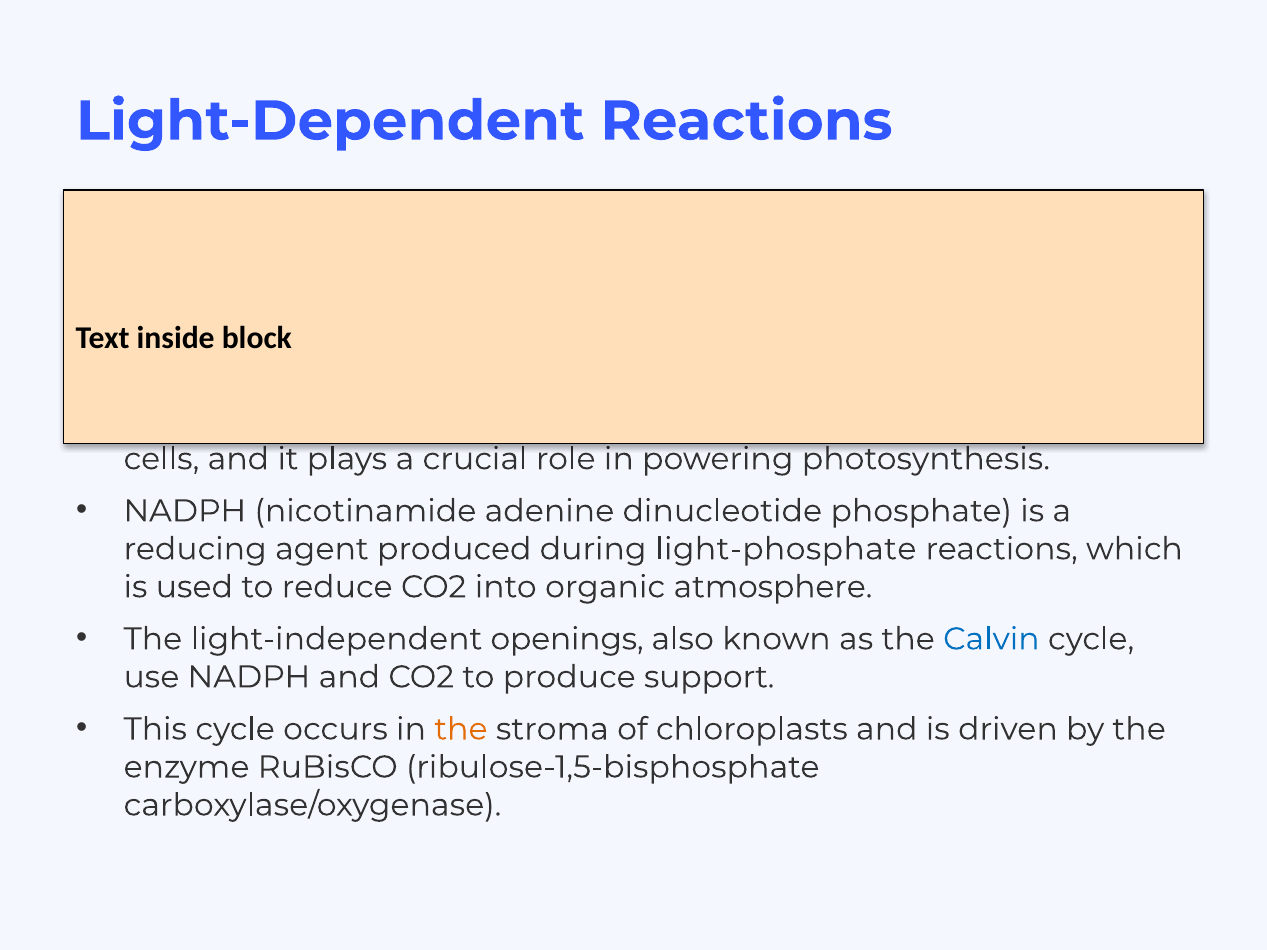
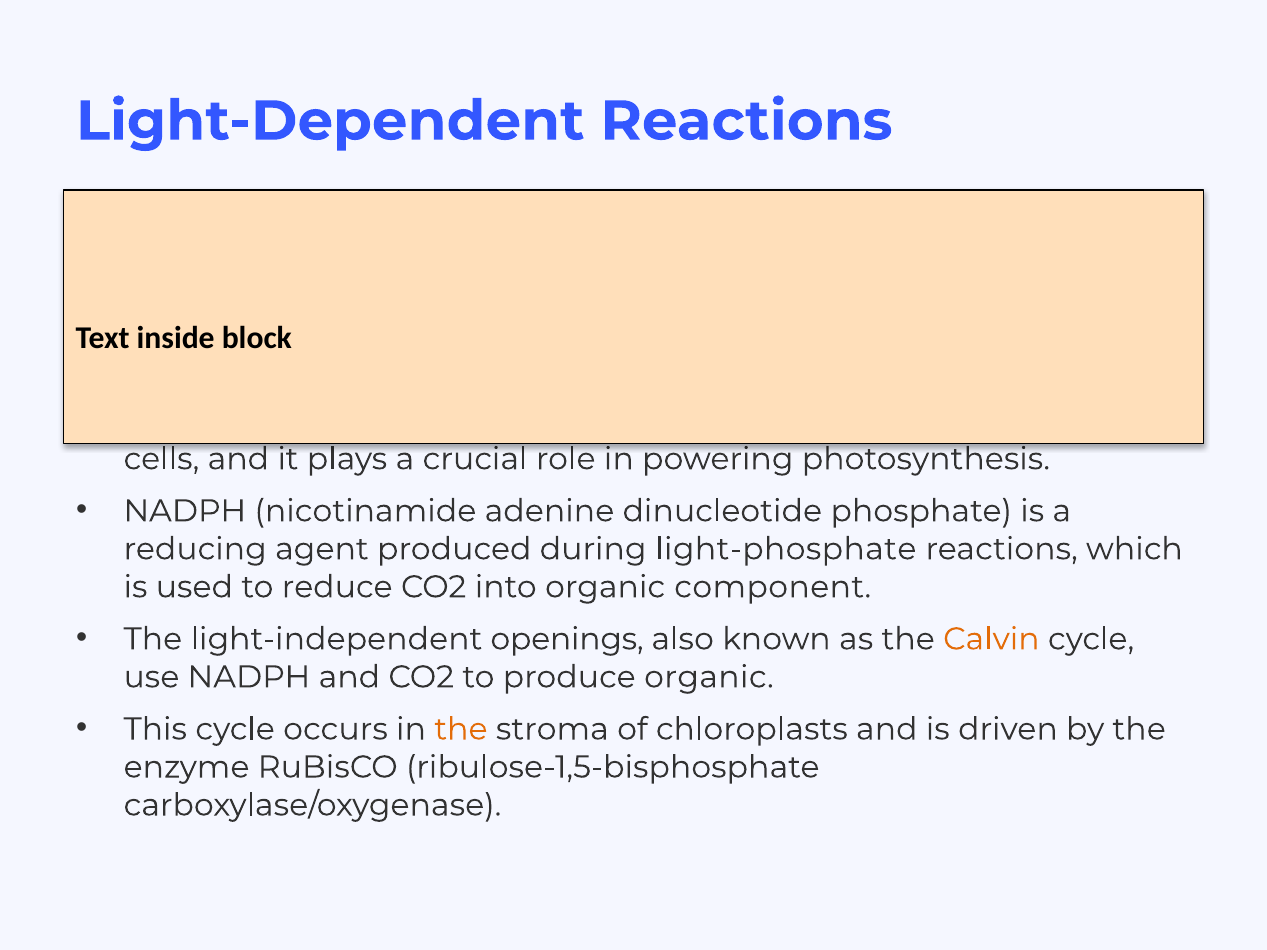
atmosphere: atmosphere -> component (773, 587)
Calvin colour: blue -> orange (991, 639)
produce support: support -> organic (709, 677)
